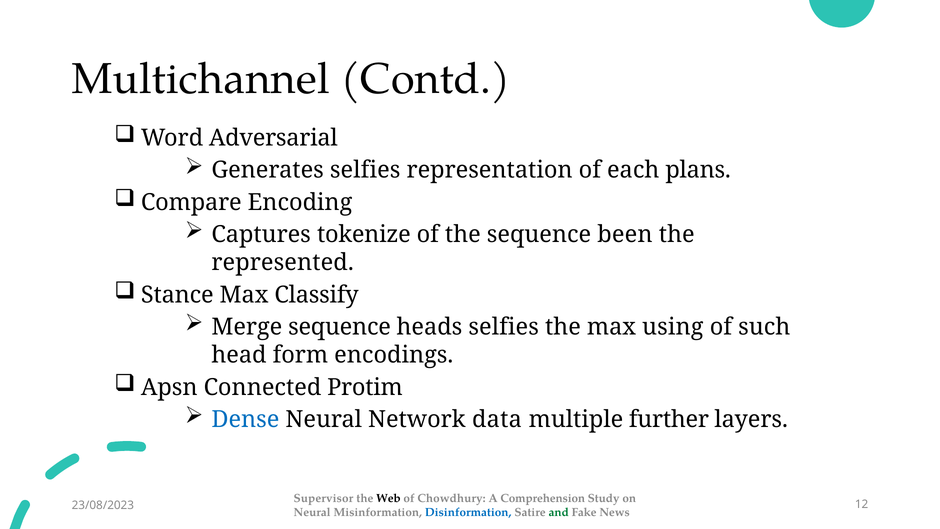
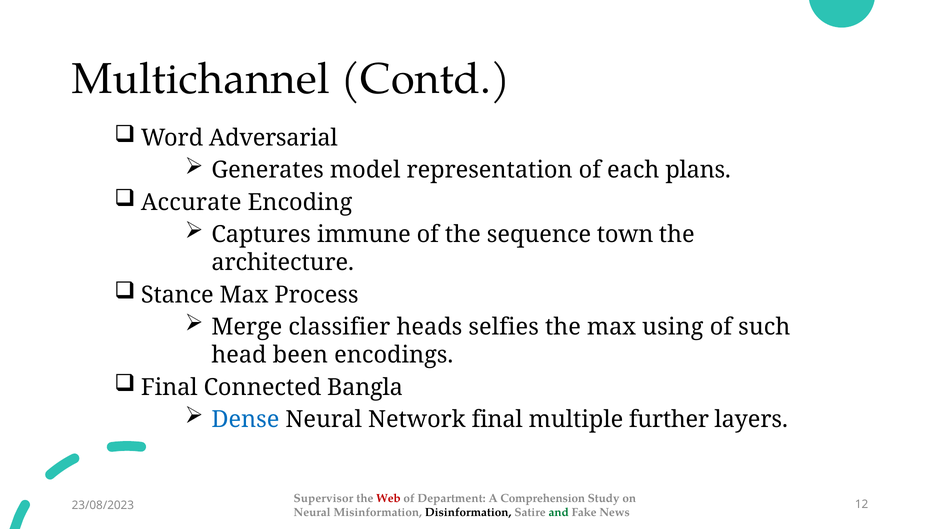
Generates selfies: selfies -> model (365, 170)
Compare: Compare -> Accurate (191, 202)
tokenize: tokenize -> immune (364, 234)
been: been -> town (625, 234)
represented: represented -> architecture (283, 263)
Classify: Classify -> Process (316, 295)
Merge sequence: sequence -> classifier (339, 327)
form: form -> been (300, 355)
Apsn: Apsn -> Final (169, 387)
Protim: Protim -> Bangla (365, 387)
Network data: data -> final (497, 419)
Web colour: black -> red (389, 498)
Chowdhury: Chowdhury -> Department (452, 498)
Disinformation colour: blue -> black (468, 512)
